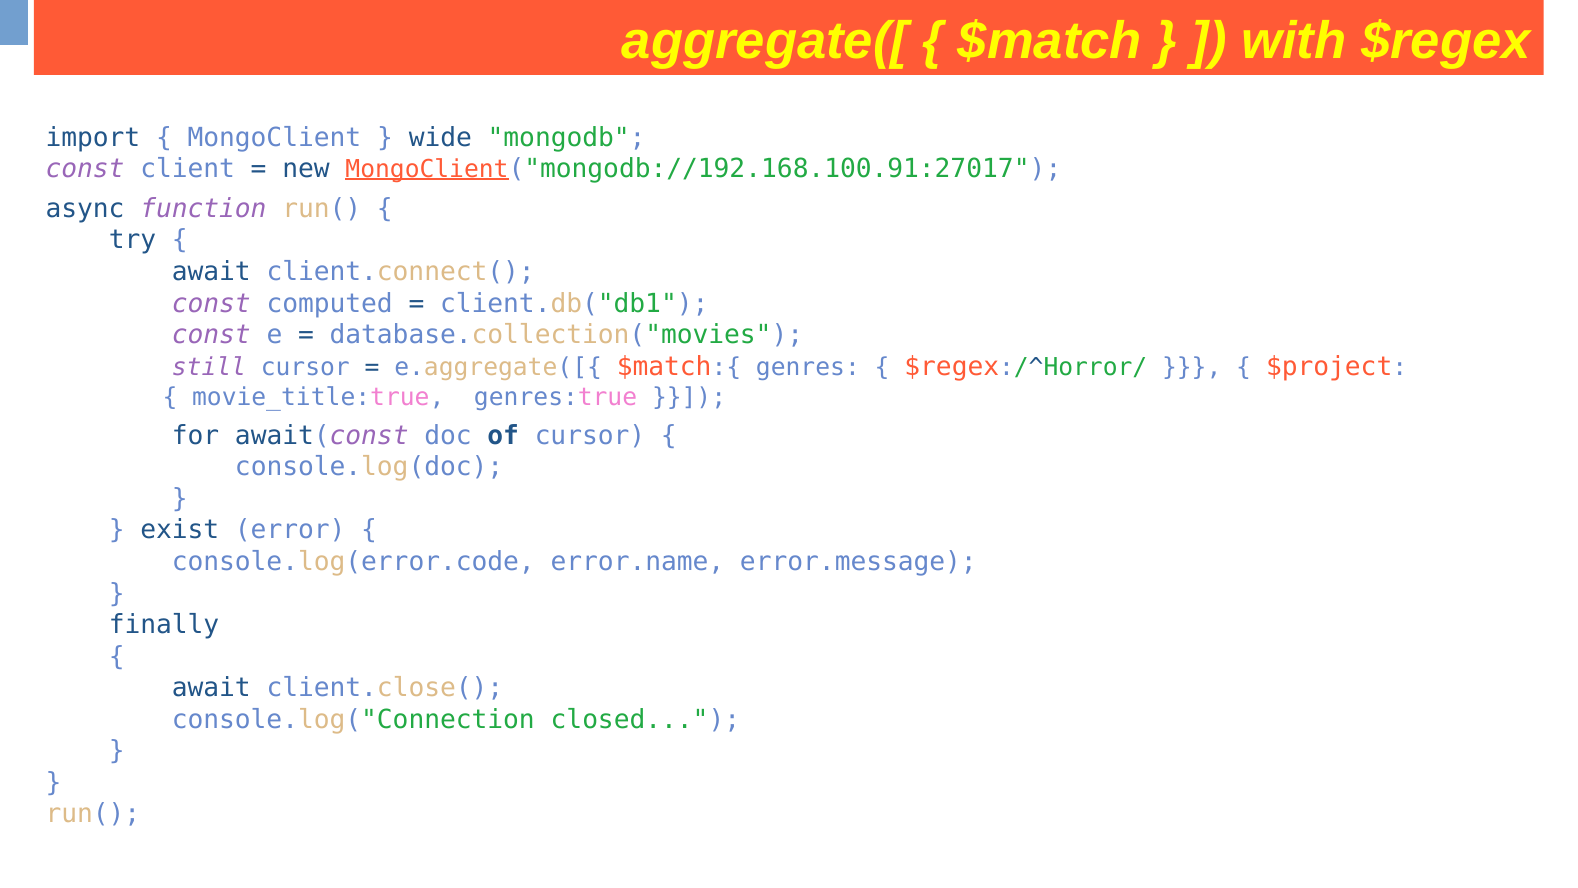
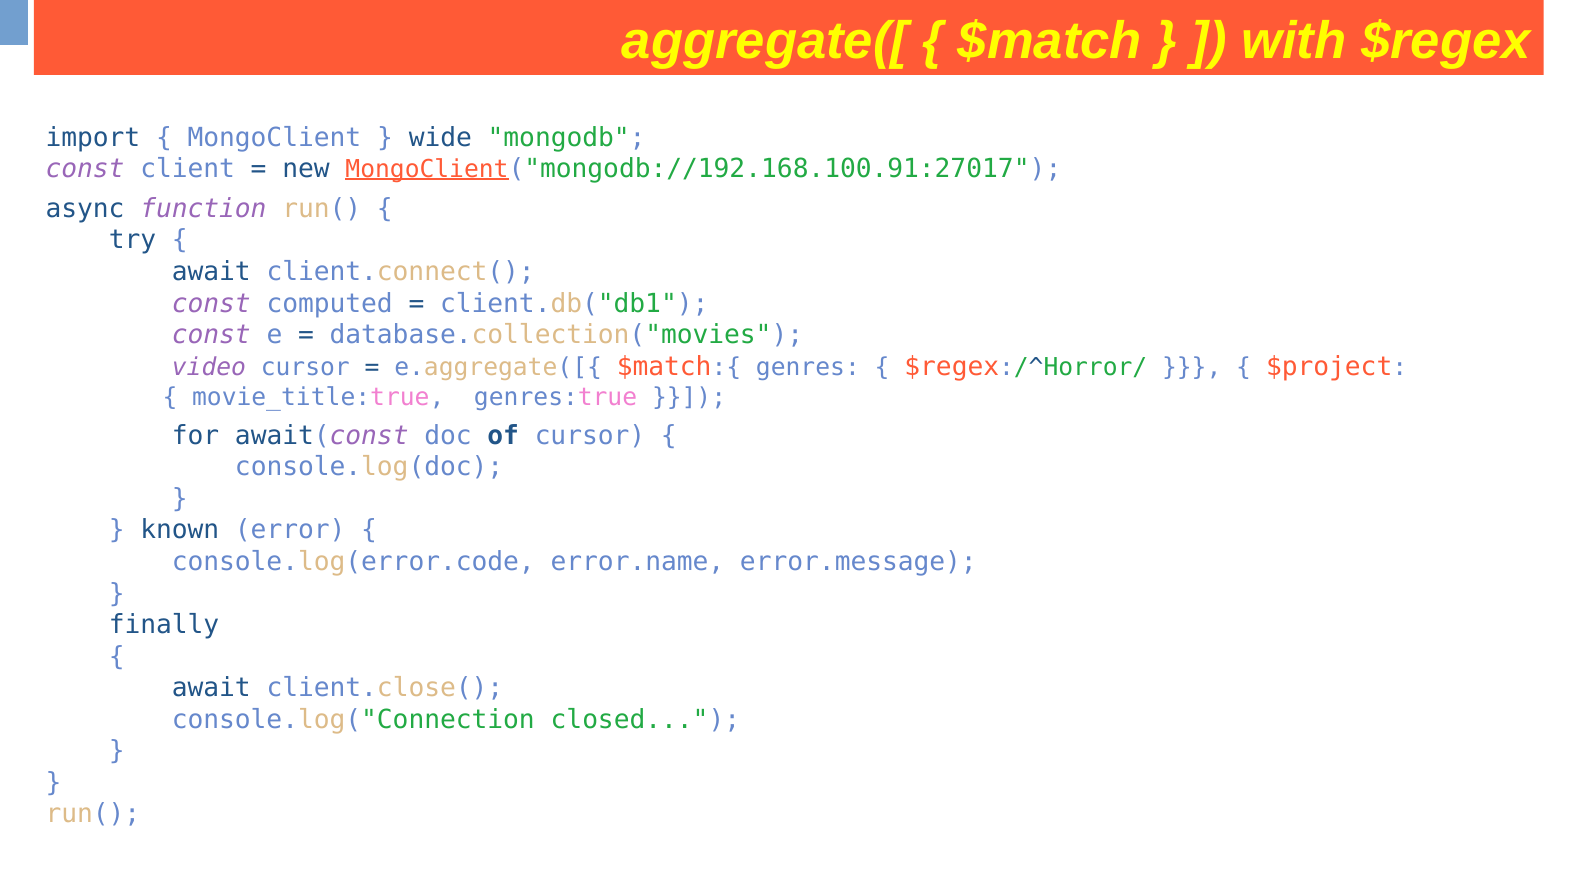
still: still -> video (209, 367)
exist: exist -> known (180, 530)
